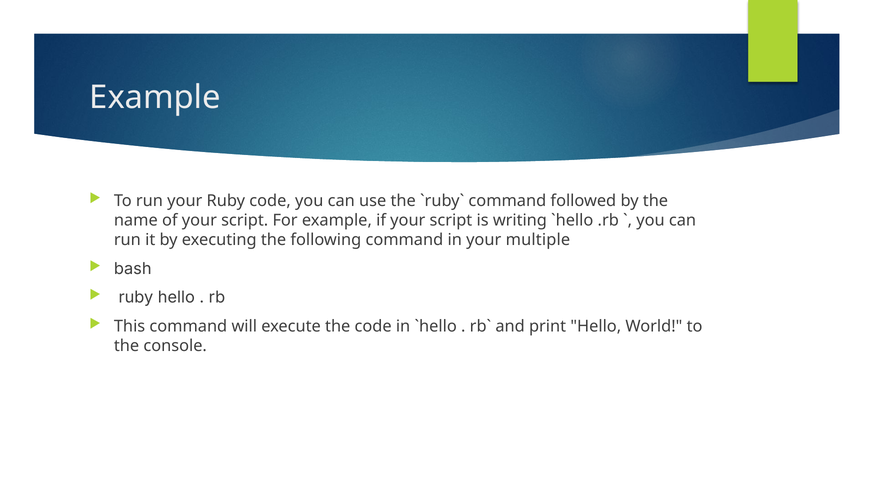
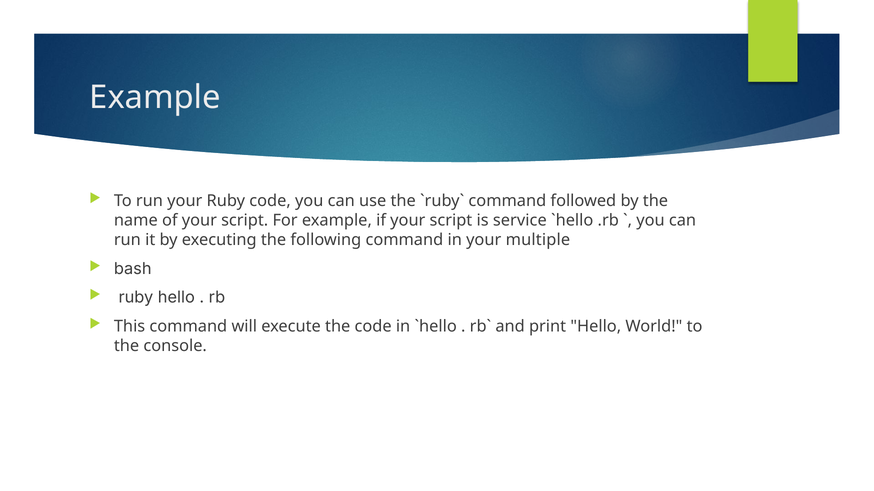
writing: writing -> service (520, 221)
